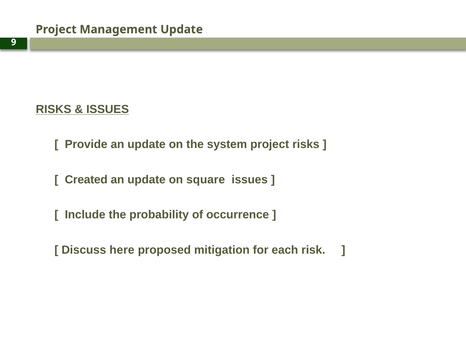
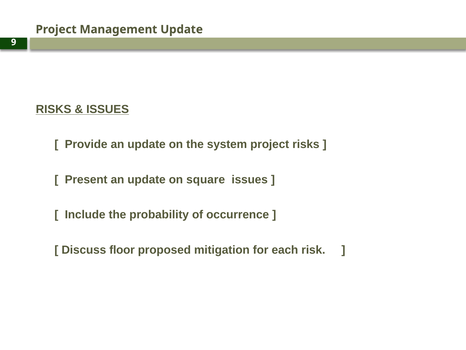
Created: Created -> Present (86, 179)
here: here -> floor (122, 250)
